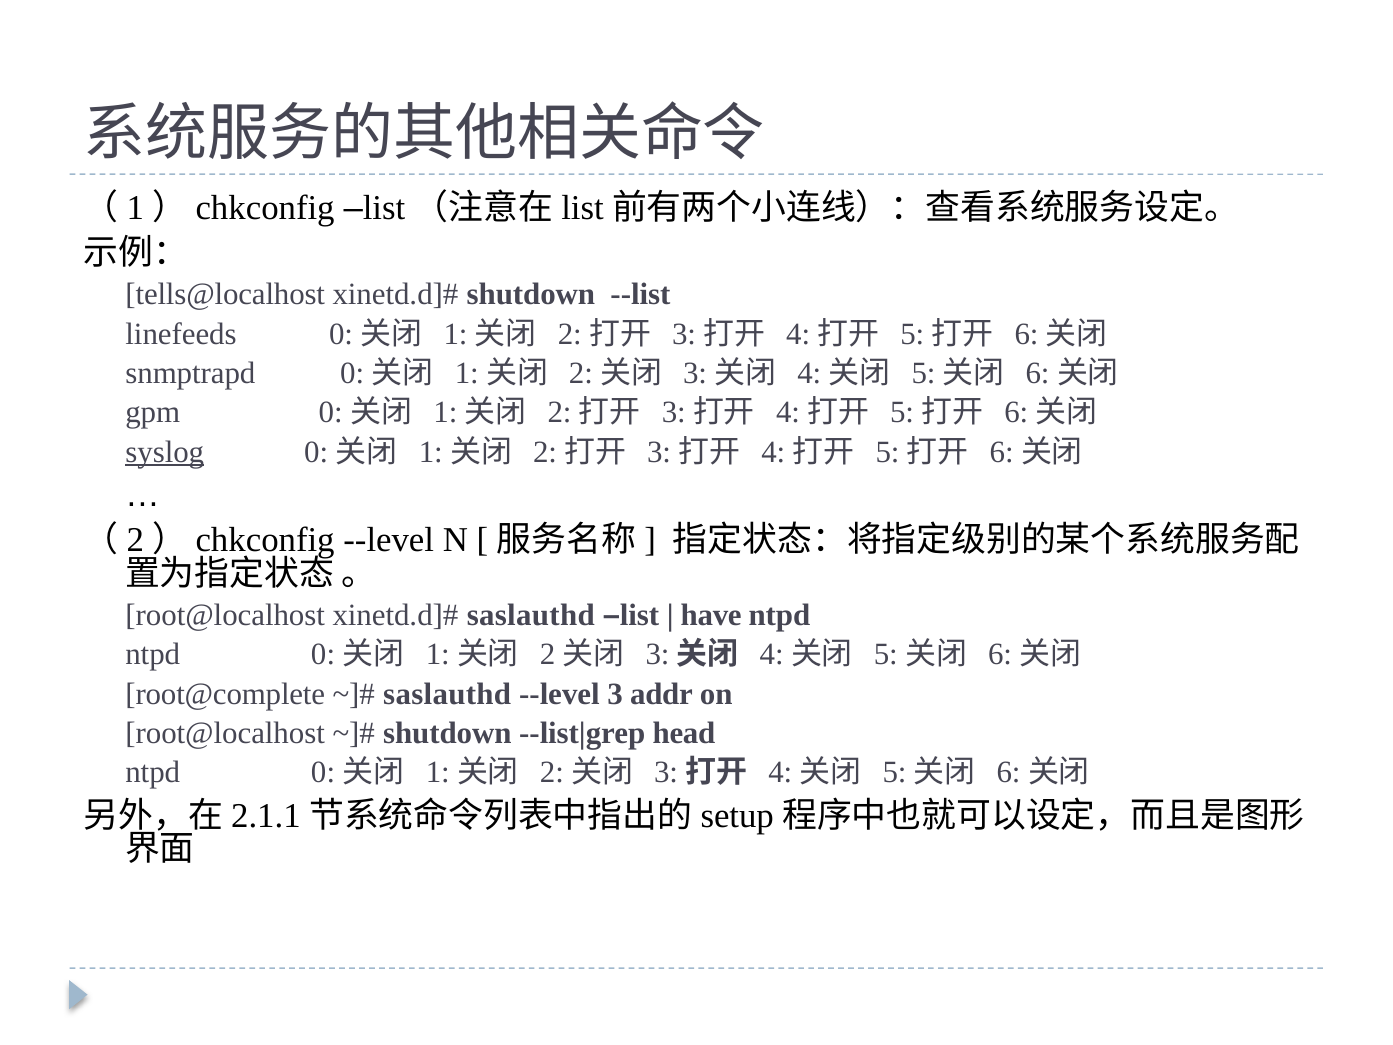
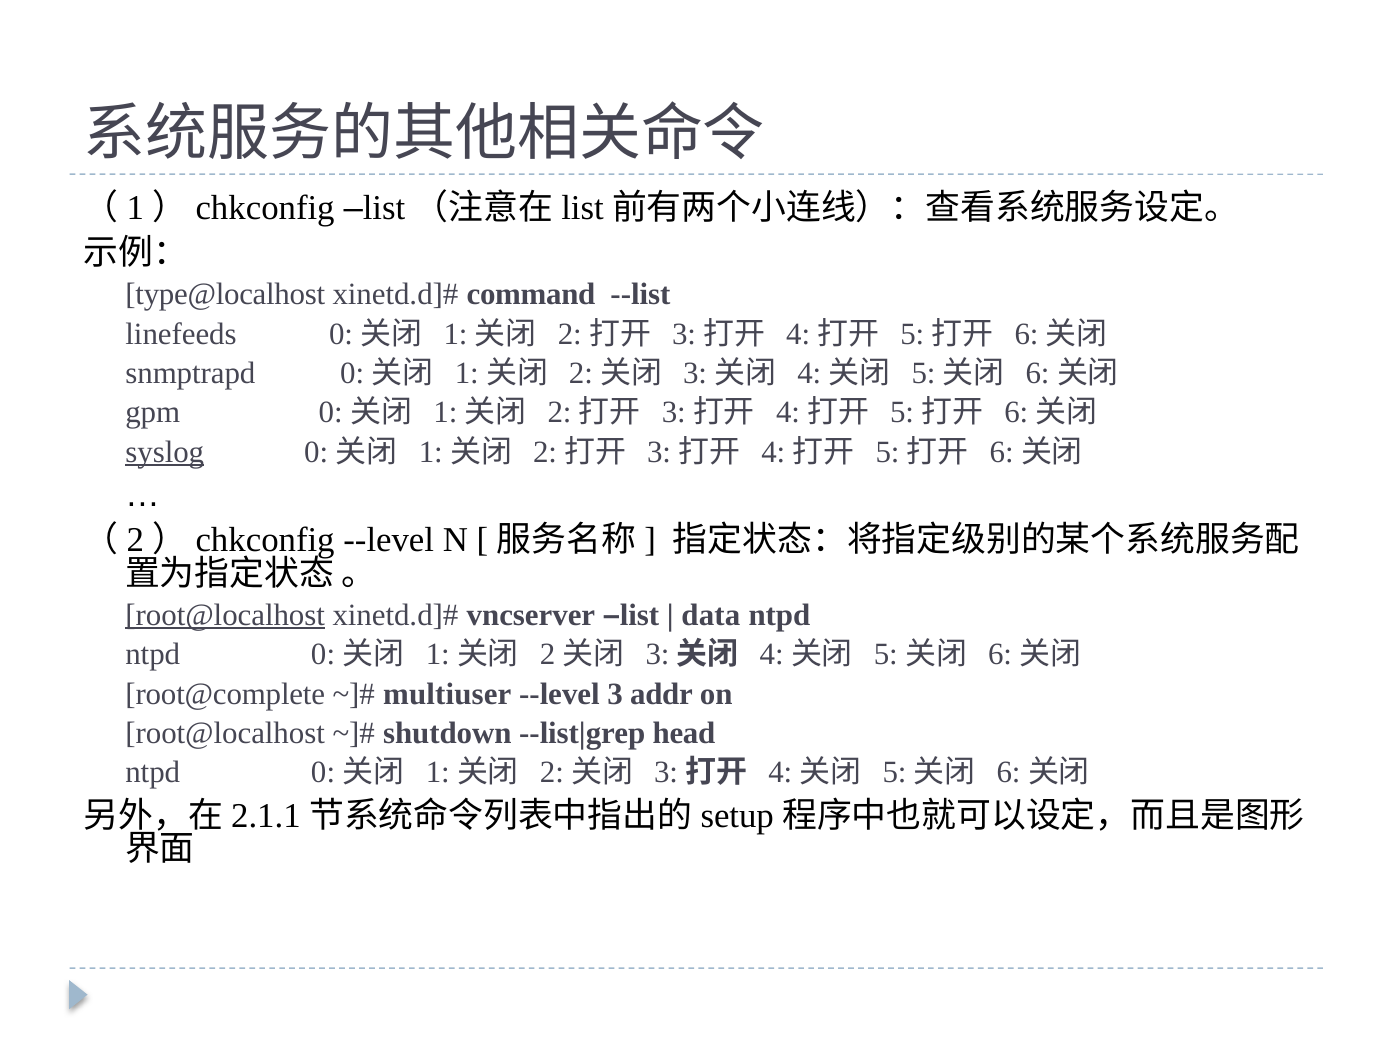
tells@localhost: tells@localhost -> type@localhost (225, 294)
shutdown: shutdown -> command (531, 294)
root@localhost underline: none -> present (225, 615)
saslauthd: saslauthd -> vncserver (531, 615)
have: have -> data (711, 615)
saslauthd: saslauthd -> multiuser (447, 694)
